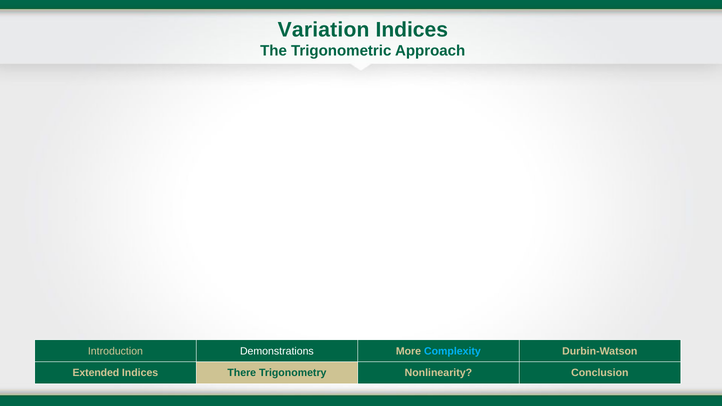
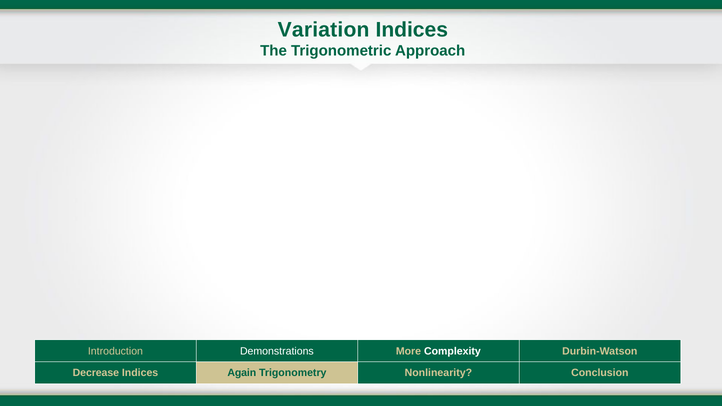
Complexity colour: light blue -> white (452, 351)
Extended: Extended -> Decrease (96, 373)
There: There -> Again (242, 373)
